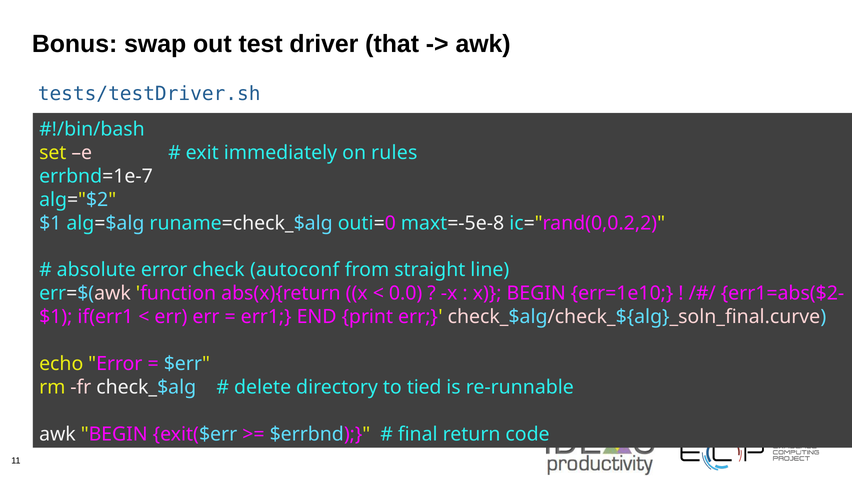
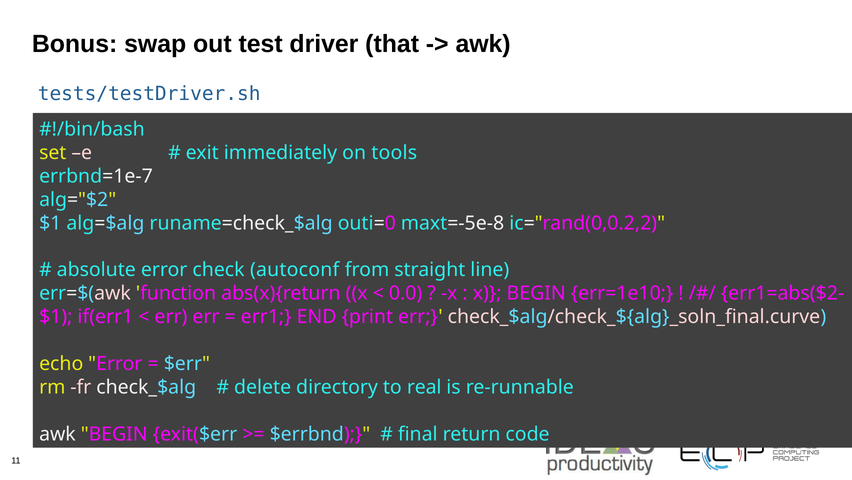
rules: rules -> tools (394, 152)
tied: tied -> real (424, 387)
